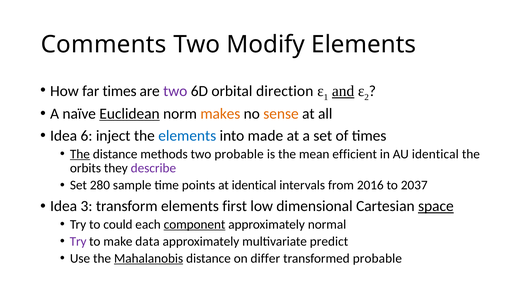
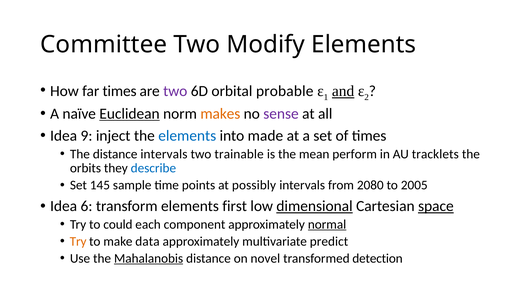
Comments: Comments -> Committee (104, 44)
direction: direction -> probable (285, 91)
sense colour: orange -> purple (281, 114)
6: 6 -> 9 (87, 136)
The underline: present -> none (80, 154)
distance methods: methods -> intervals (164, 154)
two probable: probable -> trainable (239, 154)
efficient: efficient -> perform (355, 154)
AU identical: identical -> tracklets (435, 154)
describe colour: purple -> blue (153, 168)
280: 280 -> 145 (100, 185)
at identical: identical -> possibly (254, 185)
2016: 2016 -> 2080 (370, 185)
2037: 2037 -> 2005 (414, 185)
3: 3 -> 6 (87, 206)
dimensional underline: none -> present (315, 206)
component underline: present -> none (195, 224)
normal underline: none -> present (327, 224)
Try colour: purple -> orange (78, 241)
differ: differ -> novel (265, 258)
transformed probable: probable -> detection (377, 258)
